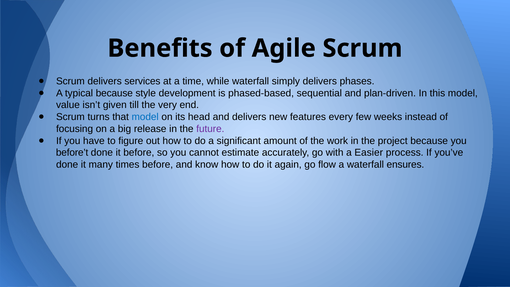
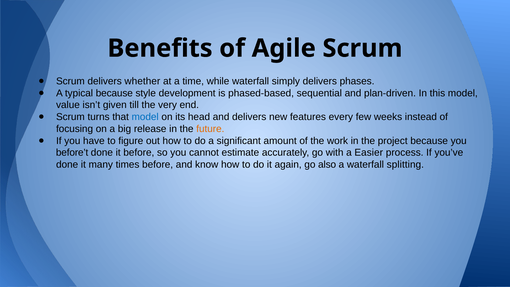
services: services -> whether (142, 81)
future colour: purple -> orange (210, 129)
flow: flow -> also (327, 164)
ensures: ensures -> splitting (405, 164)
